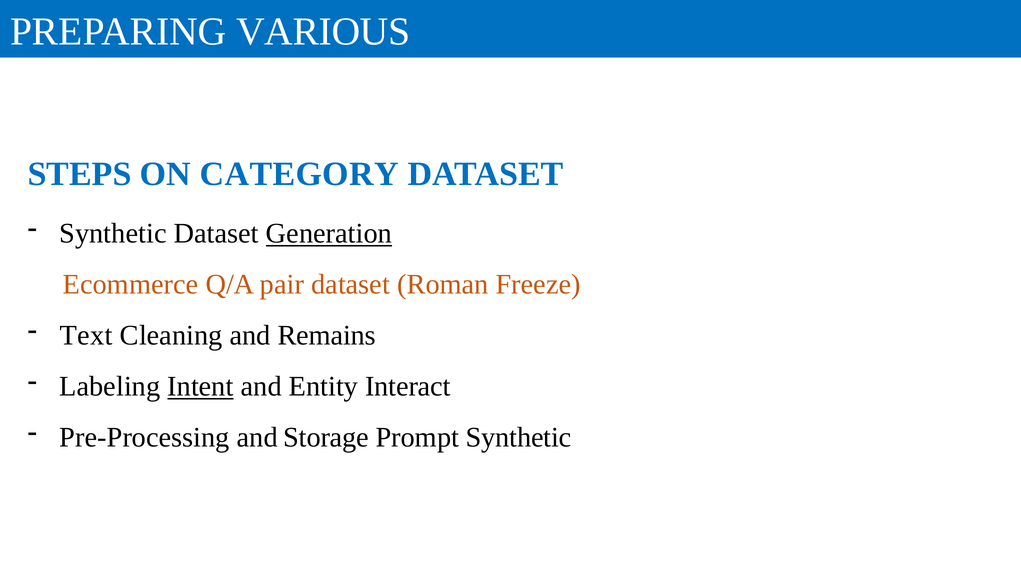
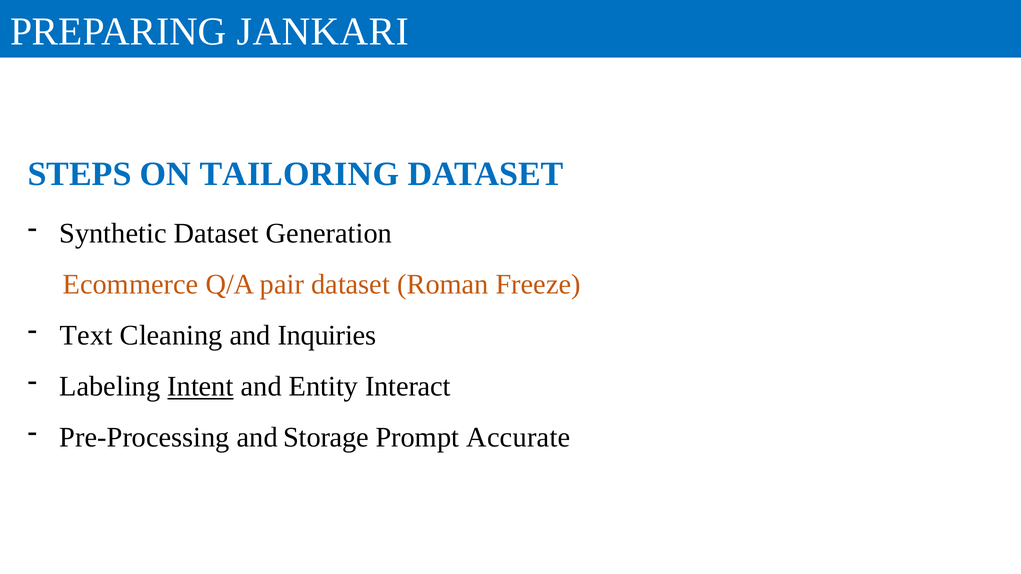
VARIOUS: VARIOUS -> JANKARI (323, 32)
CATEGORY: CATEGORY -> TAILORING (299, 174)
Generation underline: present -> none (329, 234)
Remains: Remains -> Inquiries (327, 336)
Prompt Synthetic: Synthetic -> Accurate (518, 438)
